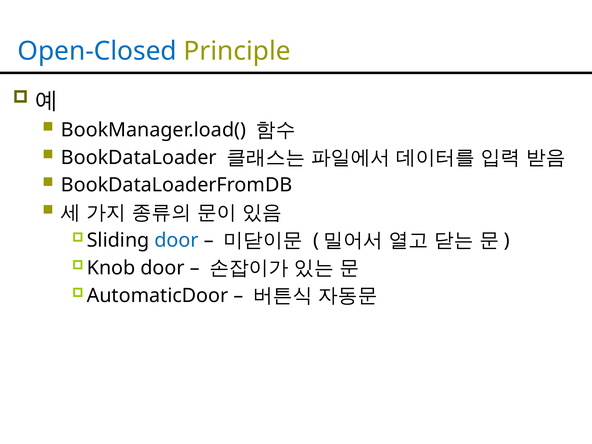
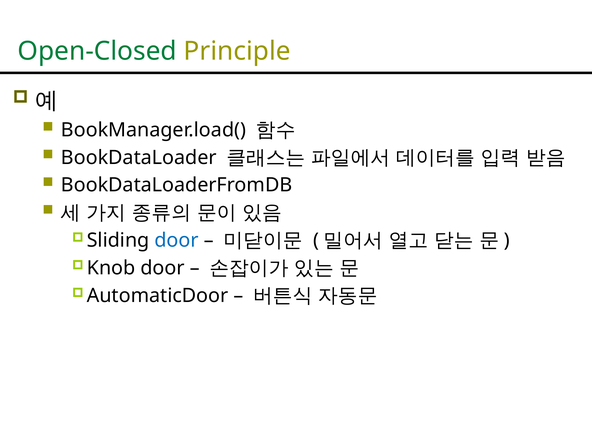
Open-Closed colour: blue -> green (97, 51)
